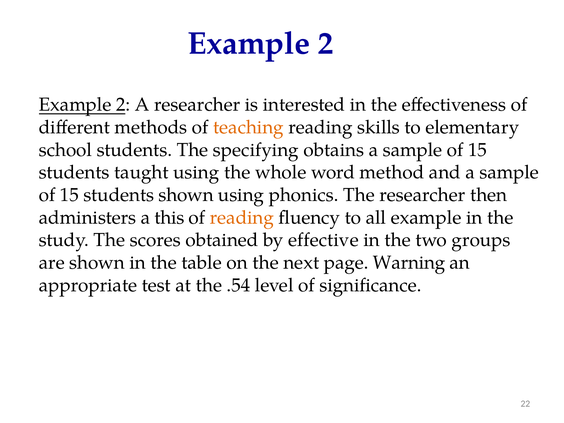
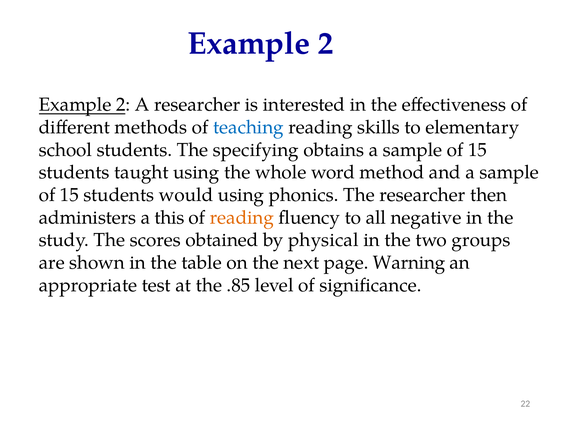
teaching colour: orange -> blue (248, 127)
students shown: shown -> would (186, 195)
all example: example -> negative (426, 218)
effective: effective -> physical (323, 240)
.54: .54 -> .85 (238, 285)
